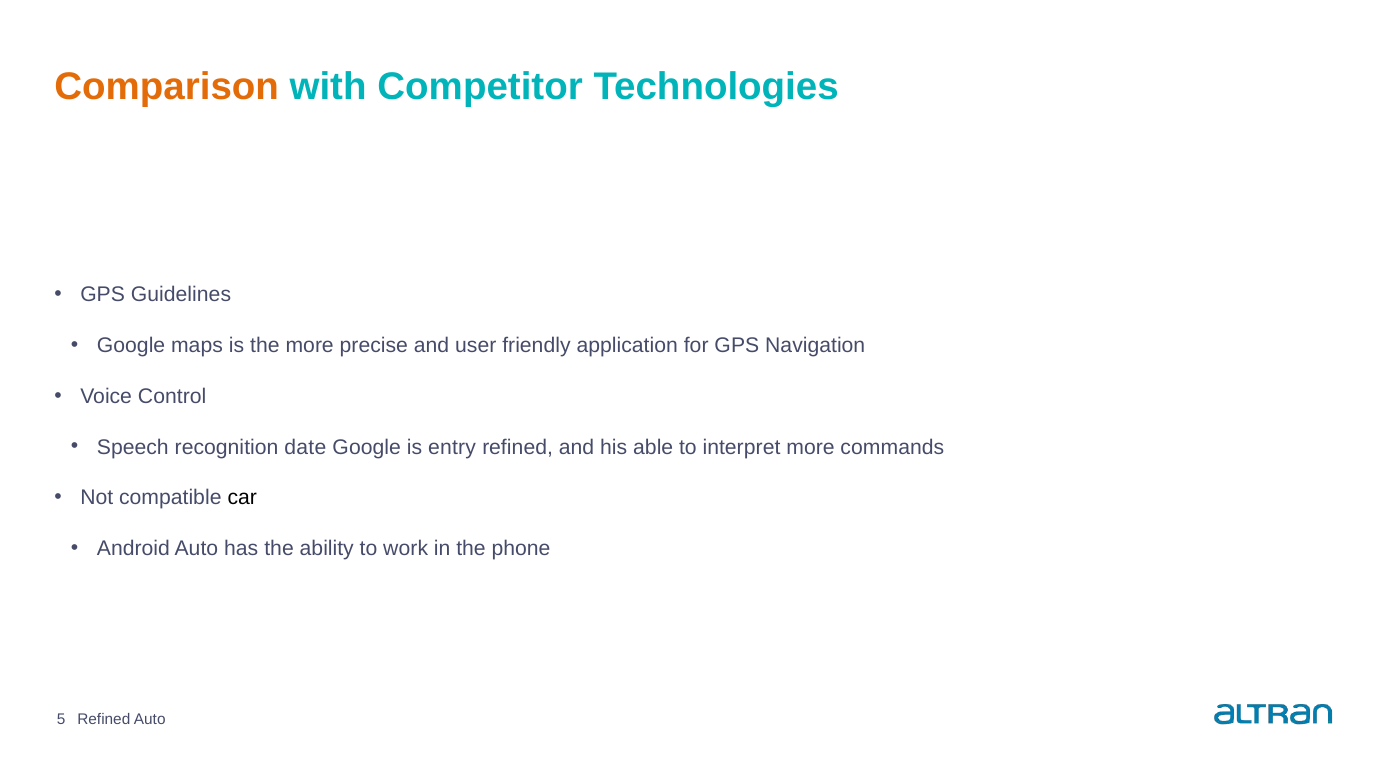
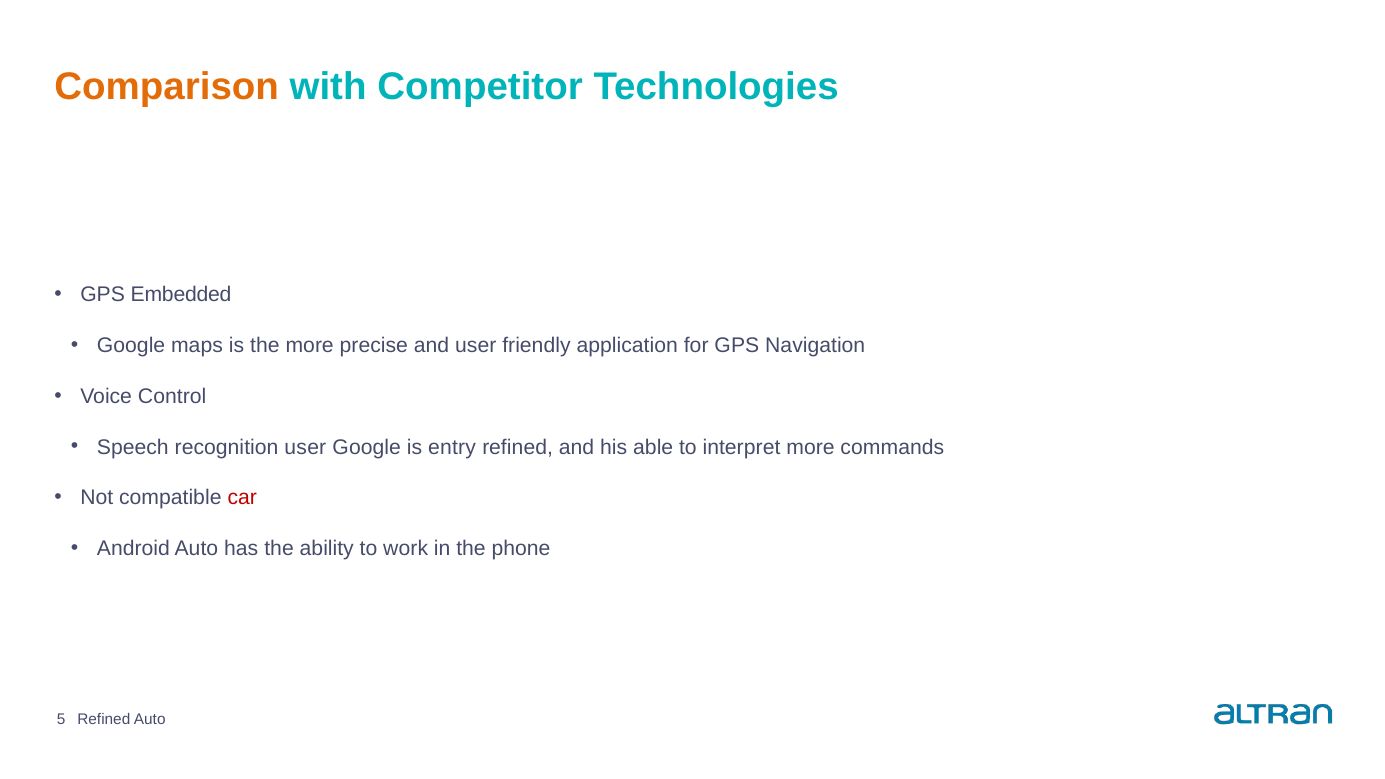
Guidelines: Guidelines -> Embedded (181, 295)
recognition date: date -> user (305, 447)
car colour: black -> red (242, 498)
